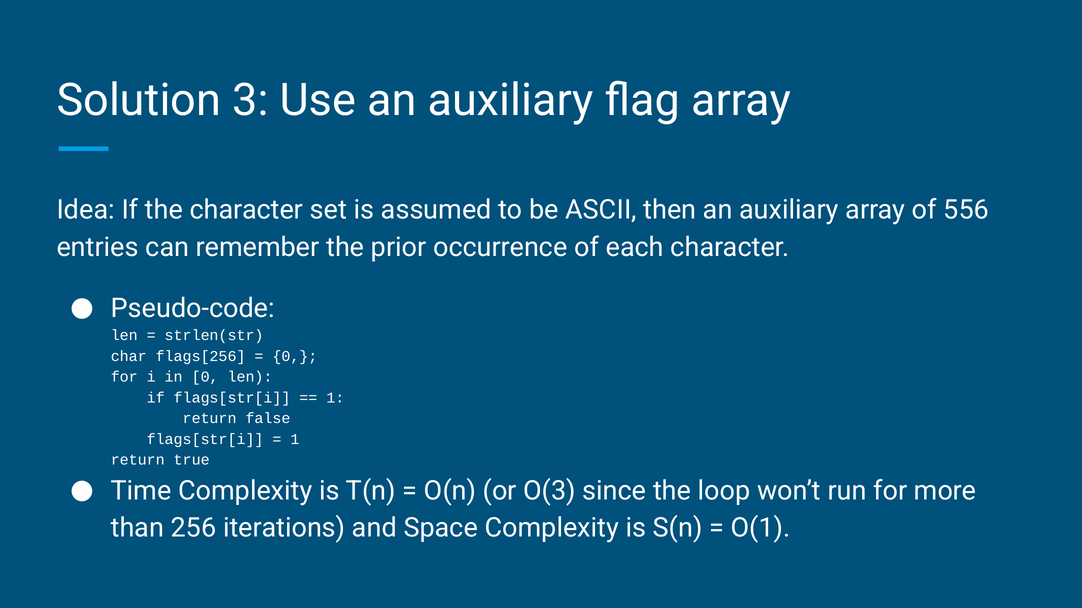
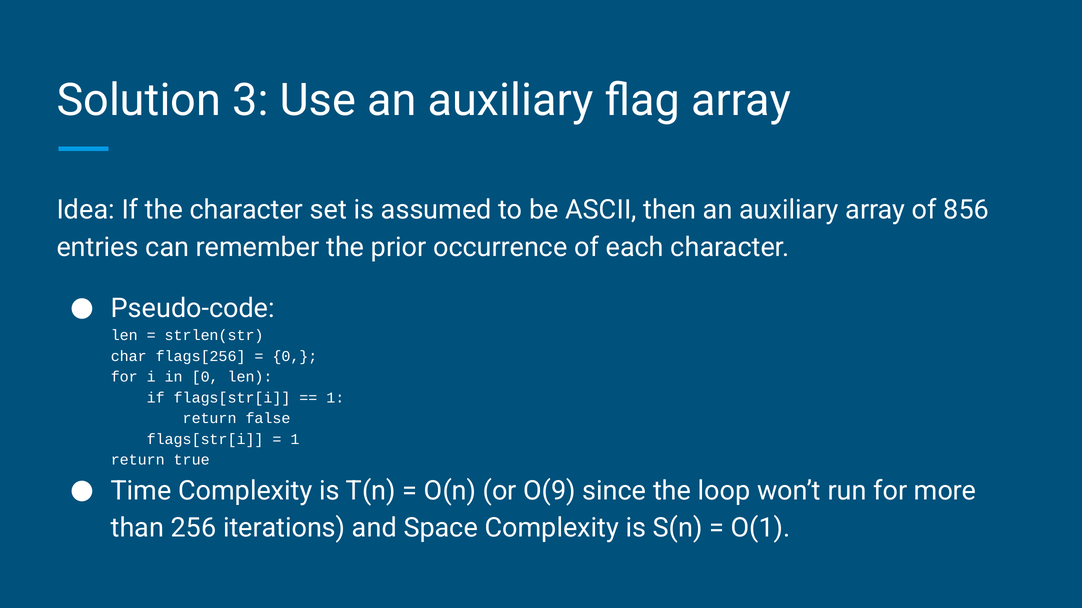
556: 556 -> 856 (966, 210)
O(3: O(3 -> O(9 (549, 491)
